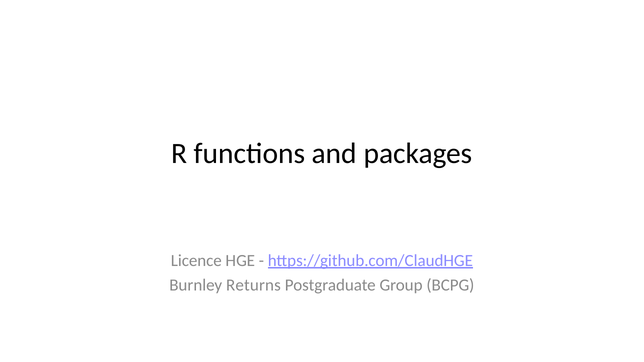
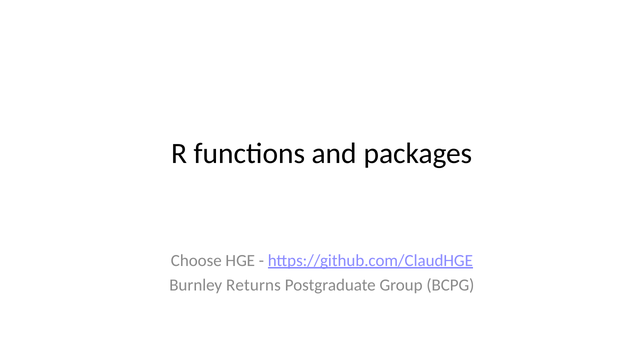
Licence: Licence -> Choose (196, 261)
